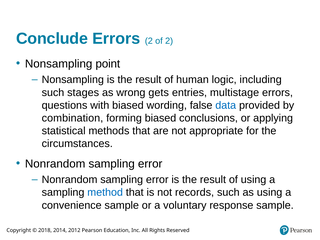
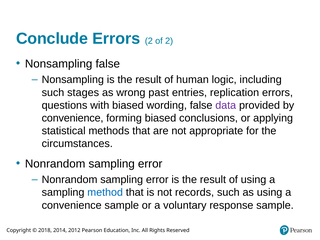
Nonsampling point: point -> false (108, 64)
gets: gets -> past (159, 92)
multistage: multistage -> replication (235, 92)
data colour: blue -> purple (226, 105)
combination: combination -> convenience (73, 118)
